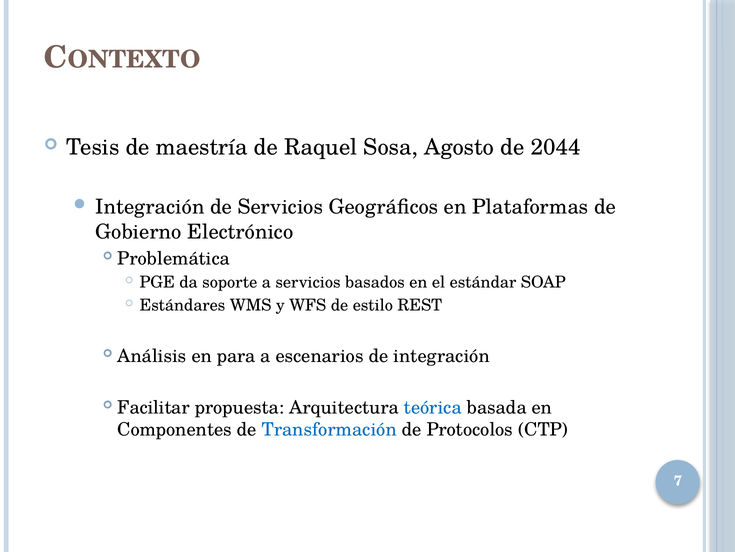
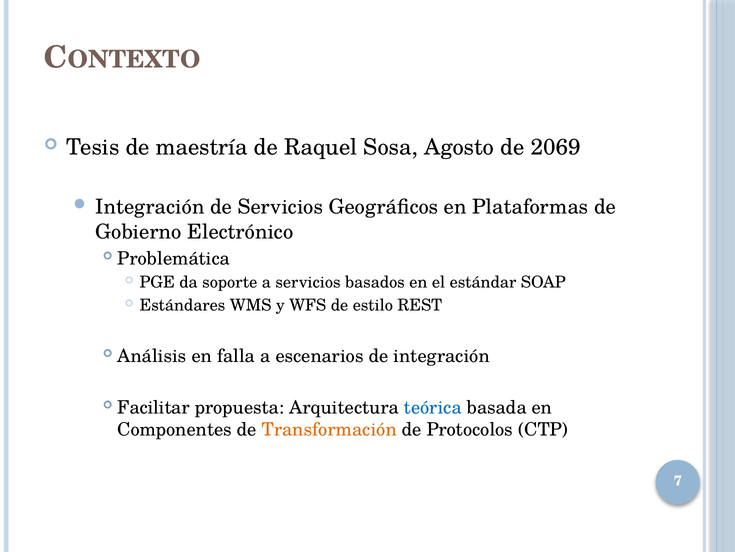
2044: 2044 -> 2069 (556, 147)
para: para -> falla (236, 355)
Transformación colour: blue -> orange (329, 429)
